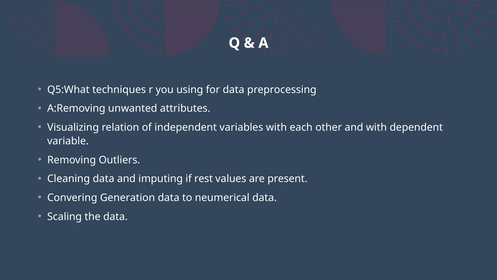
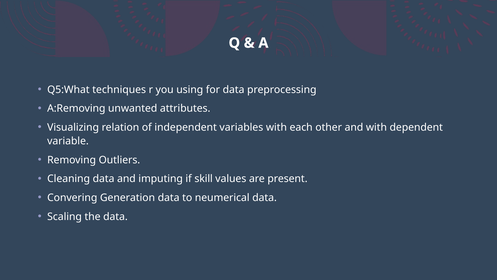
rest: rest -> skill (204, 179)
